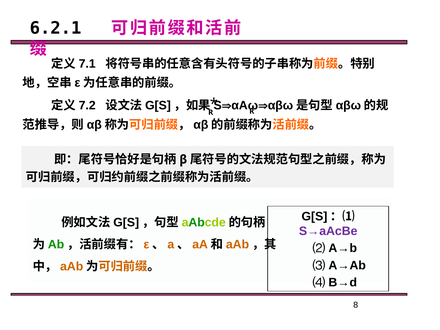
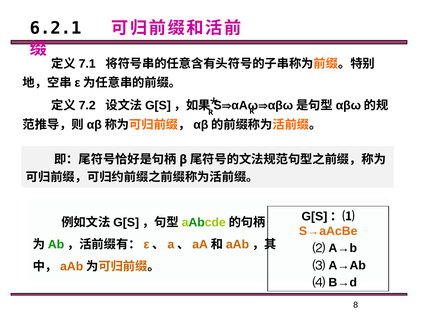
S→aAcBe colour: purple -> orange (328, 231)
